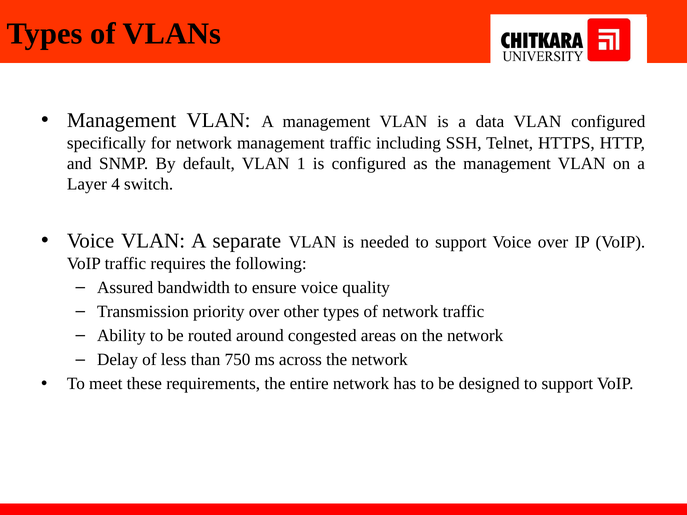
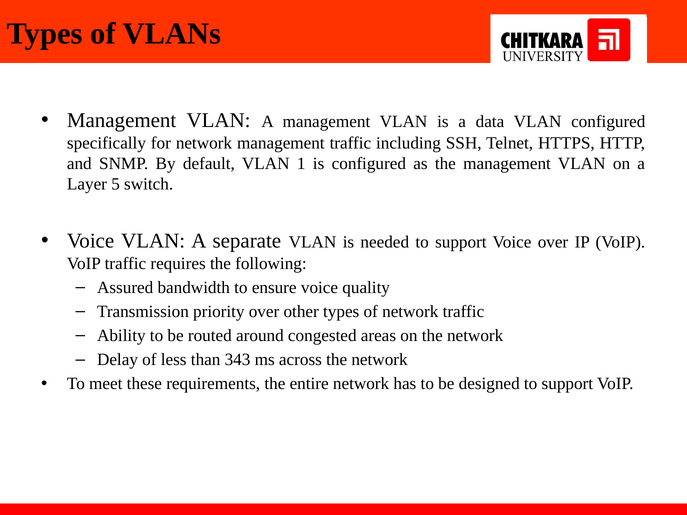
4: 4 -> 5 (116, 184)
750: 750 -> 343 (238, 360)
